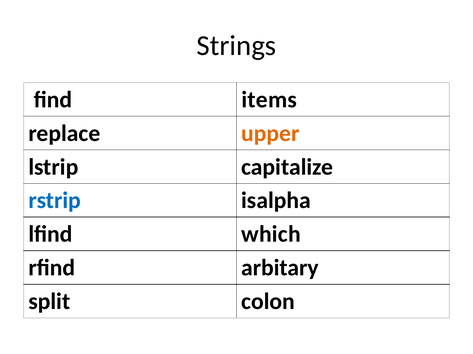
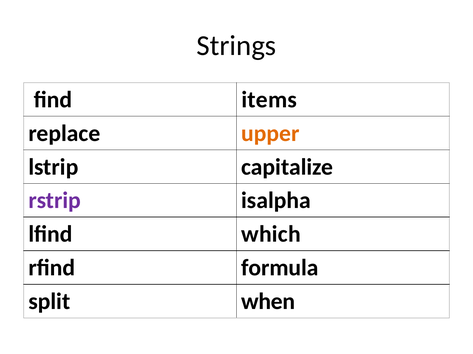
rstrip colour: blue -> purple (55, 201)
arbitary: arbitary -> formula (280, 268)
colon: colon -> when (268, 302)
